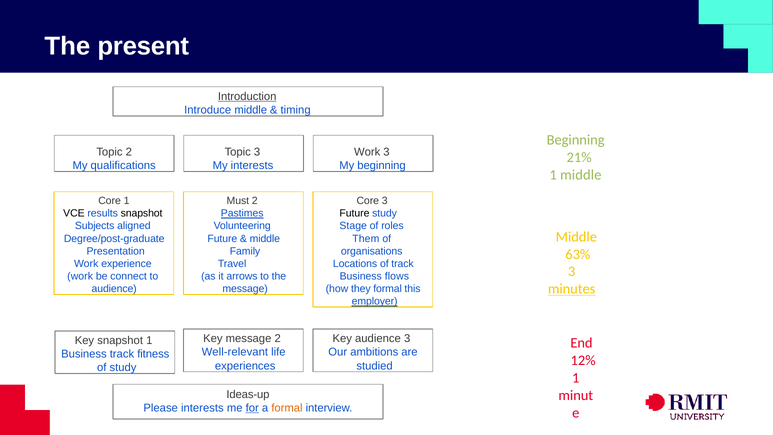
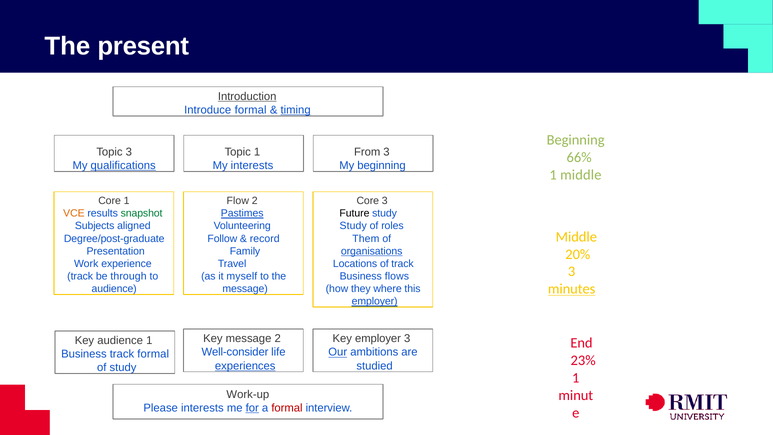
Introduce middle: middle -> formal (251, 110)
timing underline: none -> present (296, 110)
Topic 2: 2 -> 3 (129, 152)
Topic 3: 3 -> 1 (257, 152)
Work: Work -> From (367, 152)
21%: 21% -> 66% (579, 158)
qualifications underline: none -> present (123, 165)
Must: Must -> Flow (238, 201)
VCE colour: black -> orange (74, 213)
snapshot colour: black -> green (142, 213)
Stage: Stage -> Study (353, 226)
Future: Future -> Follow (222, 239)
middle: middle -> record (265, 239)
organisations underline: none -> present (372, 251)
63%: 63% -> 20% (578, 254)
work: work -> track (80, 276)
connect: connect -> through (129, 276)
arrows: arrows -> myself (242, 276)
they formal: formal -> where (388, 289)
Key audience: audience -> employer (378, 339)
Key snapshot: snapshot -> audience (120, 340)
Well-relevant: Well-relevant -> Well-consider (235, 352)
Our underline: none -> present (338, 352)
track fitness: fitness -> formal (153, 354)
12%: 12% -> 23% (583, 360)
experiences underline: none -> present (245, 366)
Ideas-up: Ideas-up -> Work-up (248, 394)
formal colour: orange -> red (287, 408)
